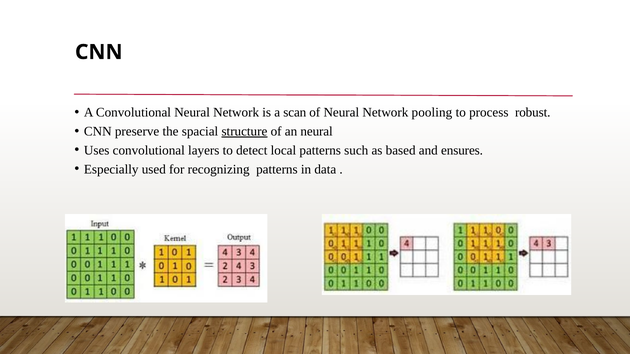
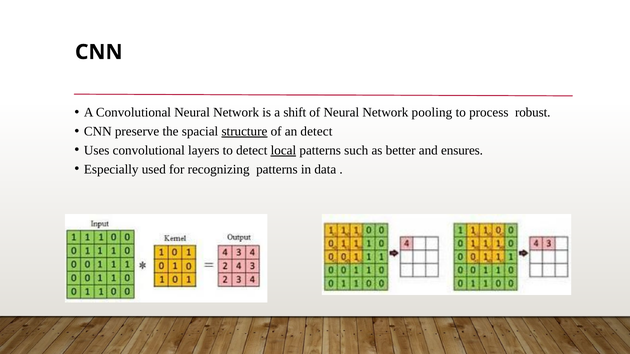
scan: scan -> shift (295, 113)
an neural: neural -> detect (316, 132)
local underline: none -> present (283, 150)
based: based -> better (401, 150)
